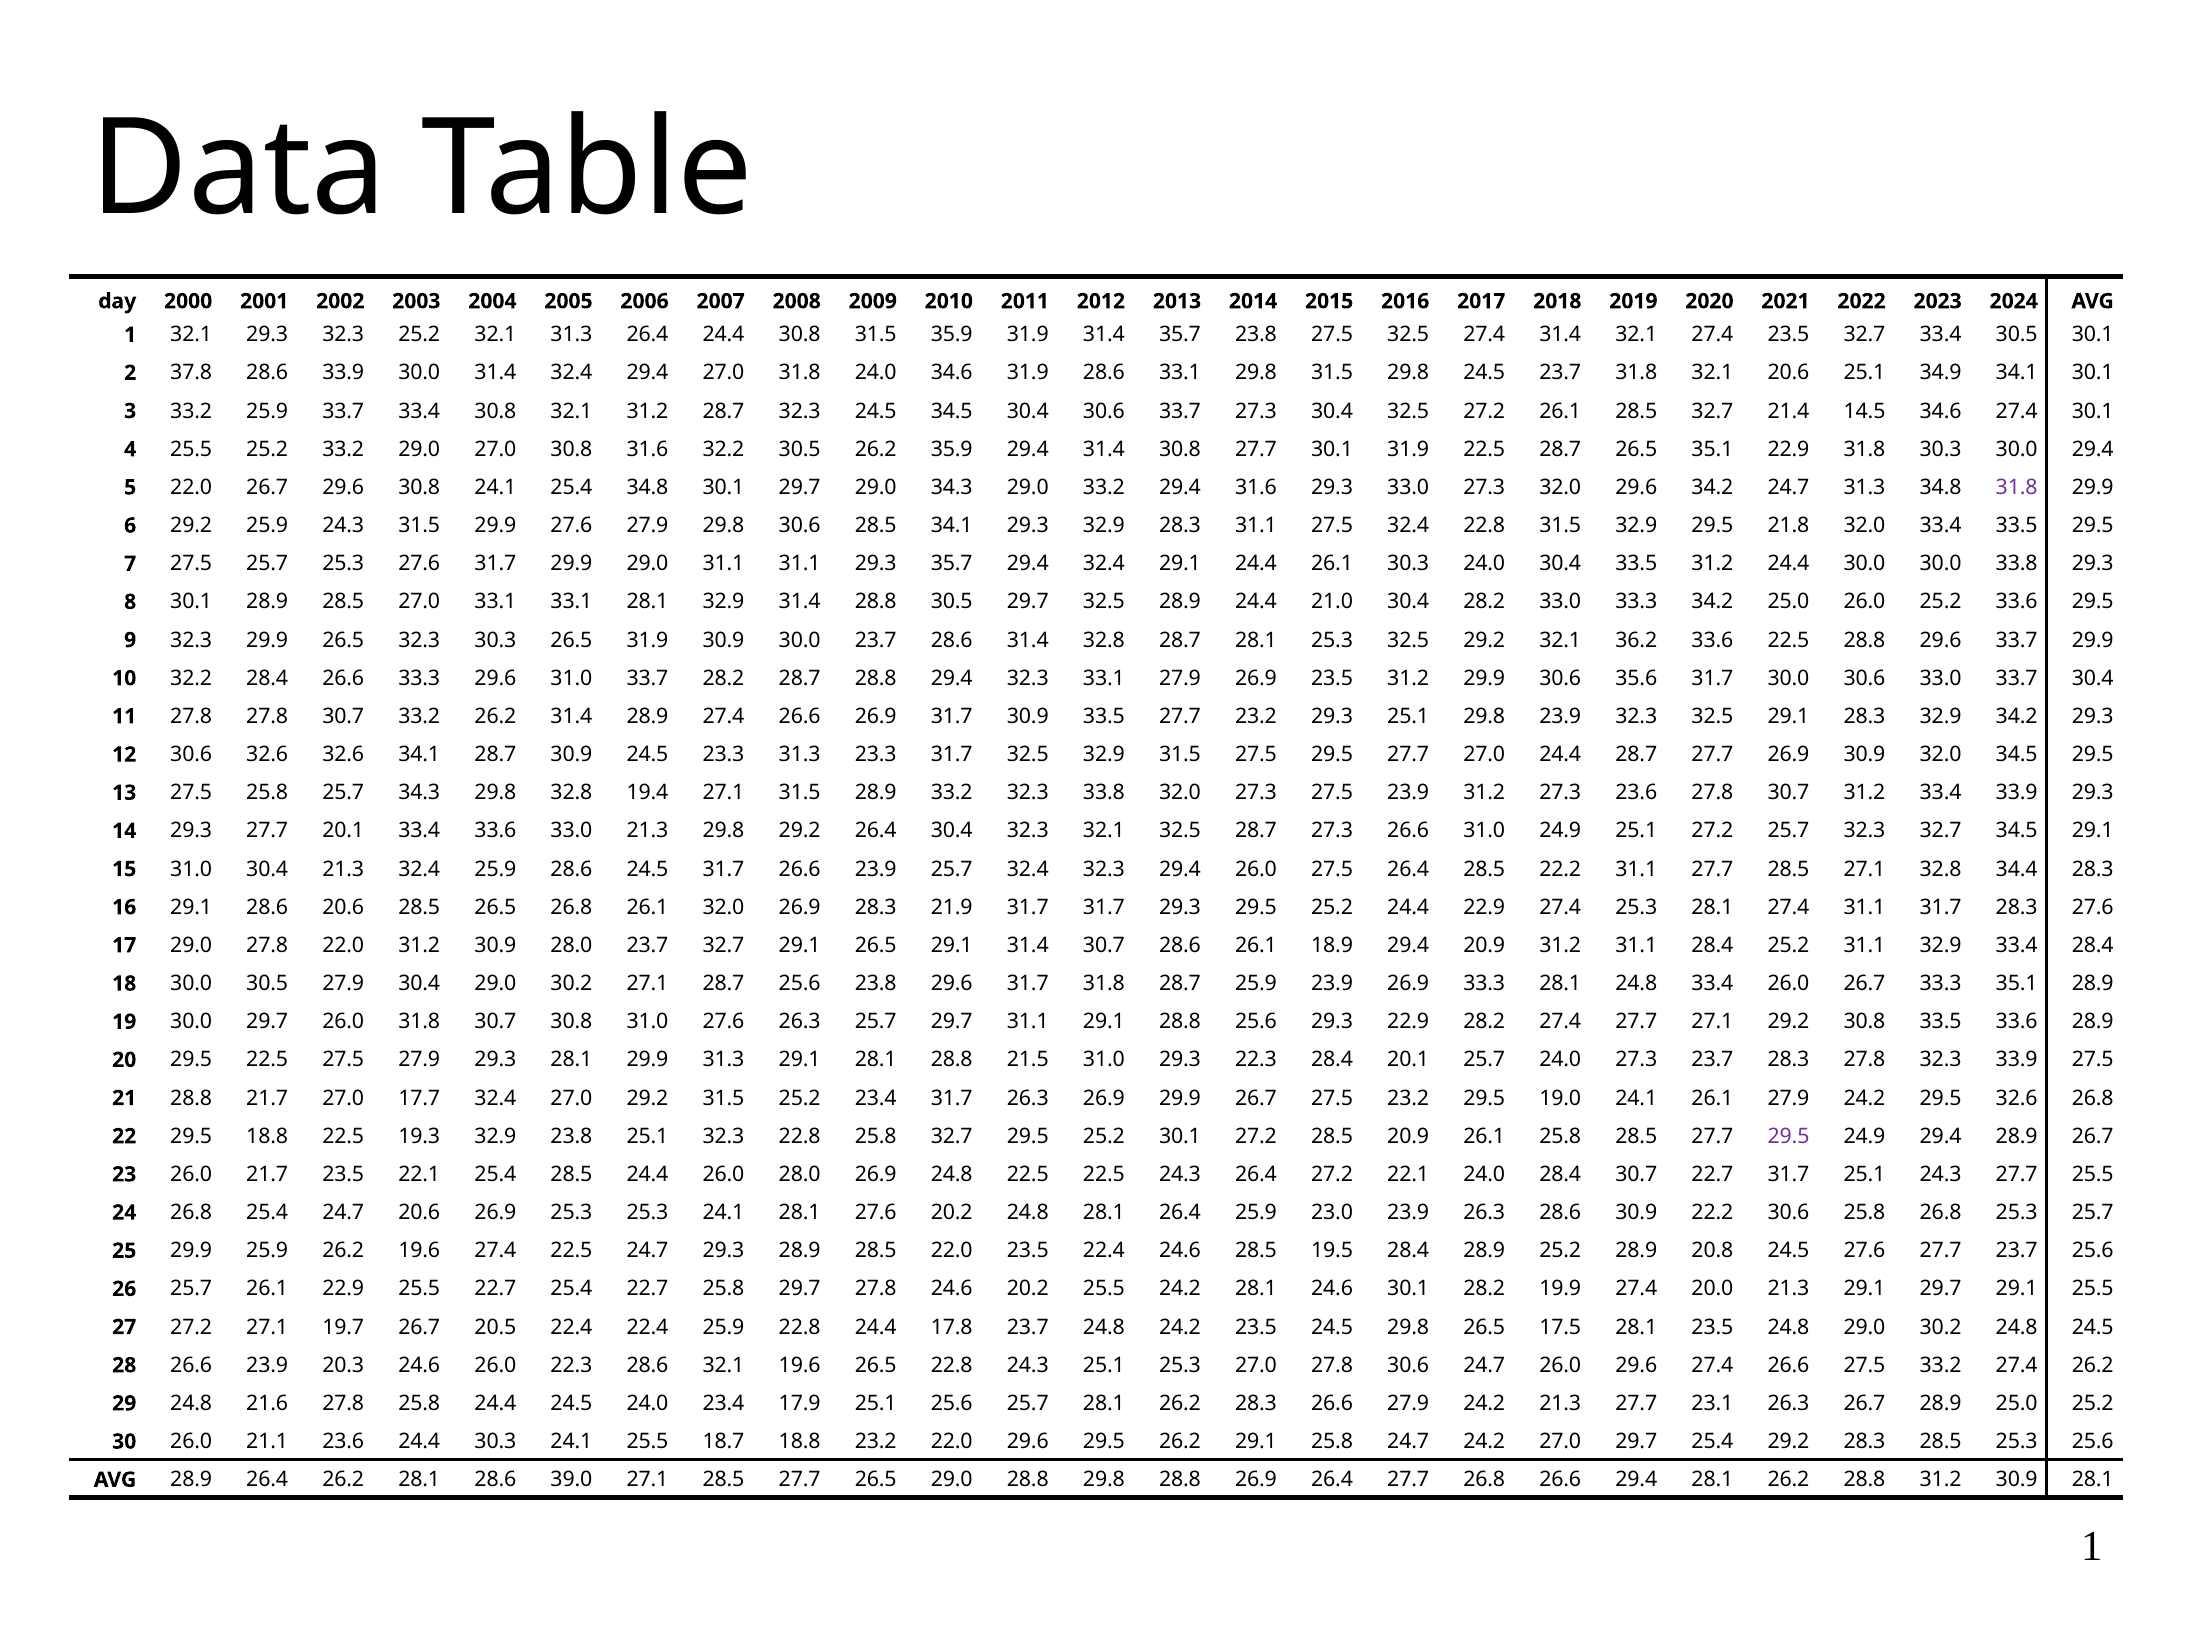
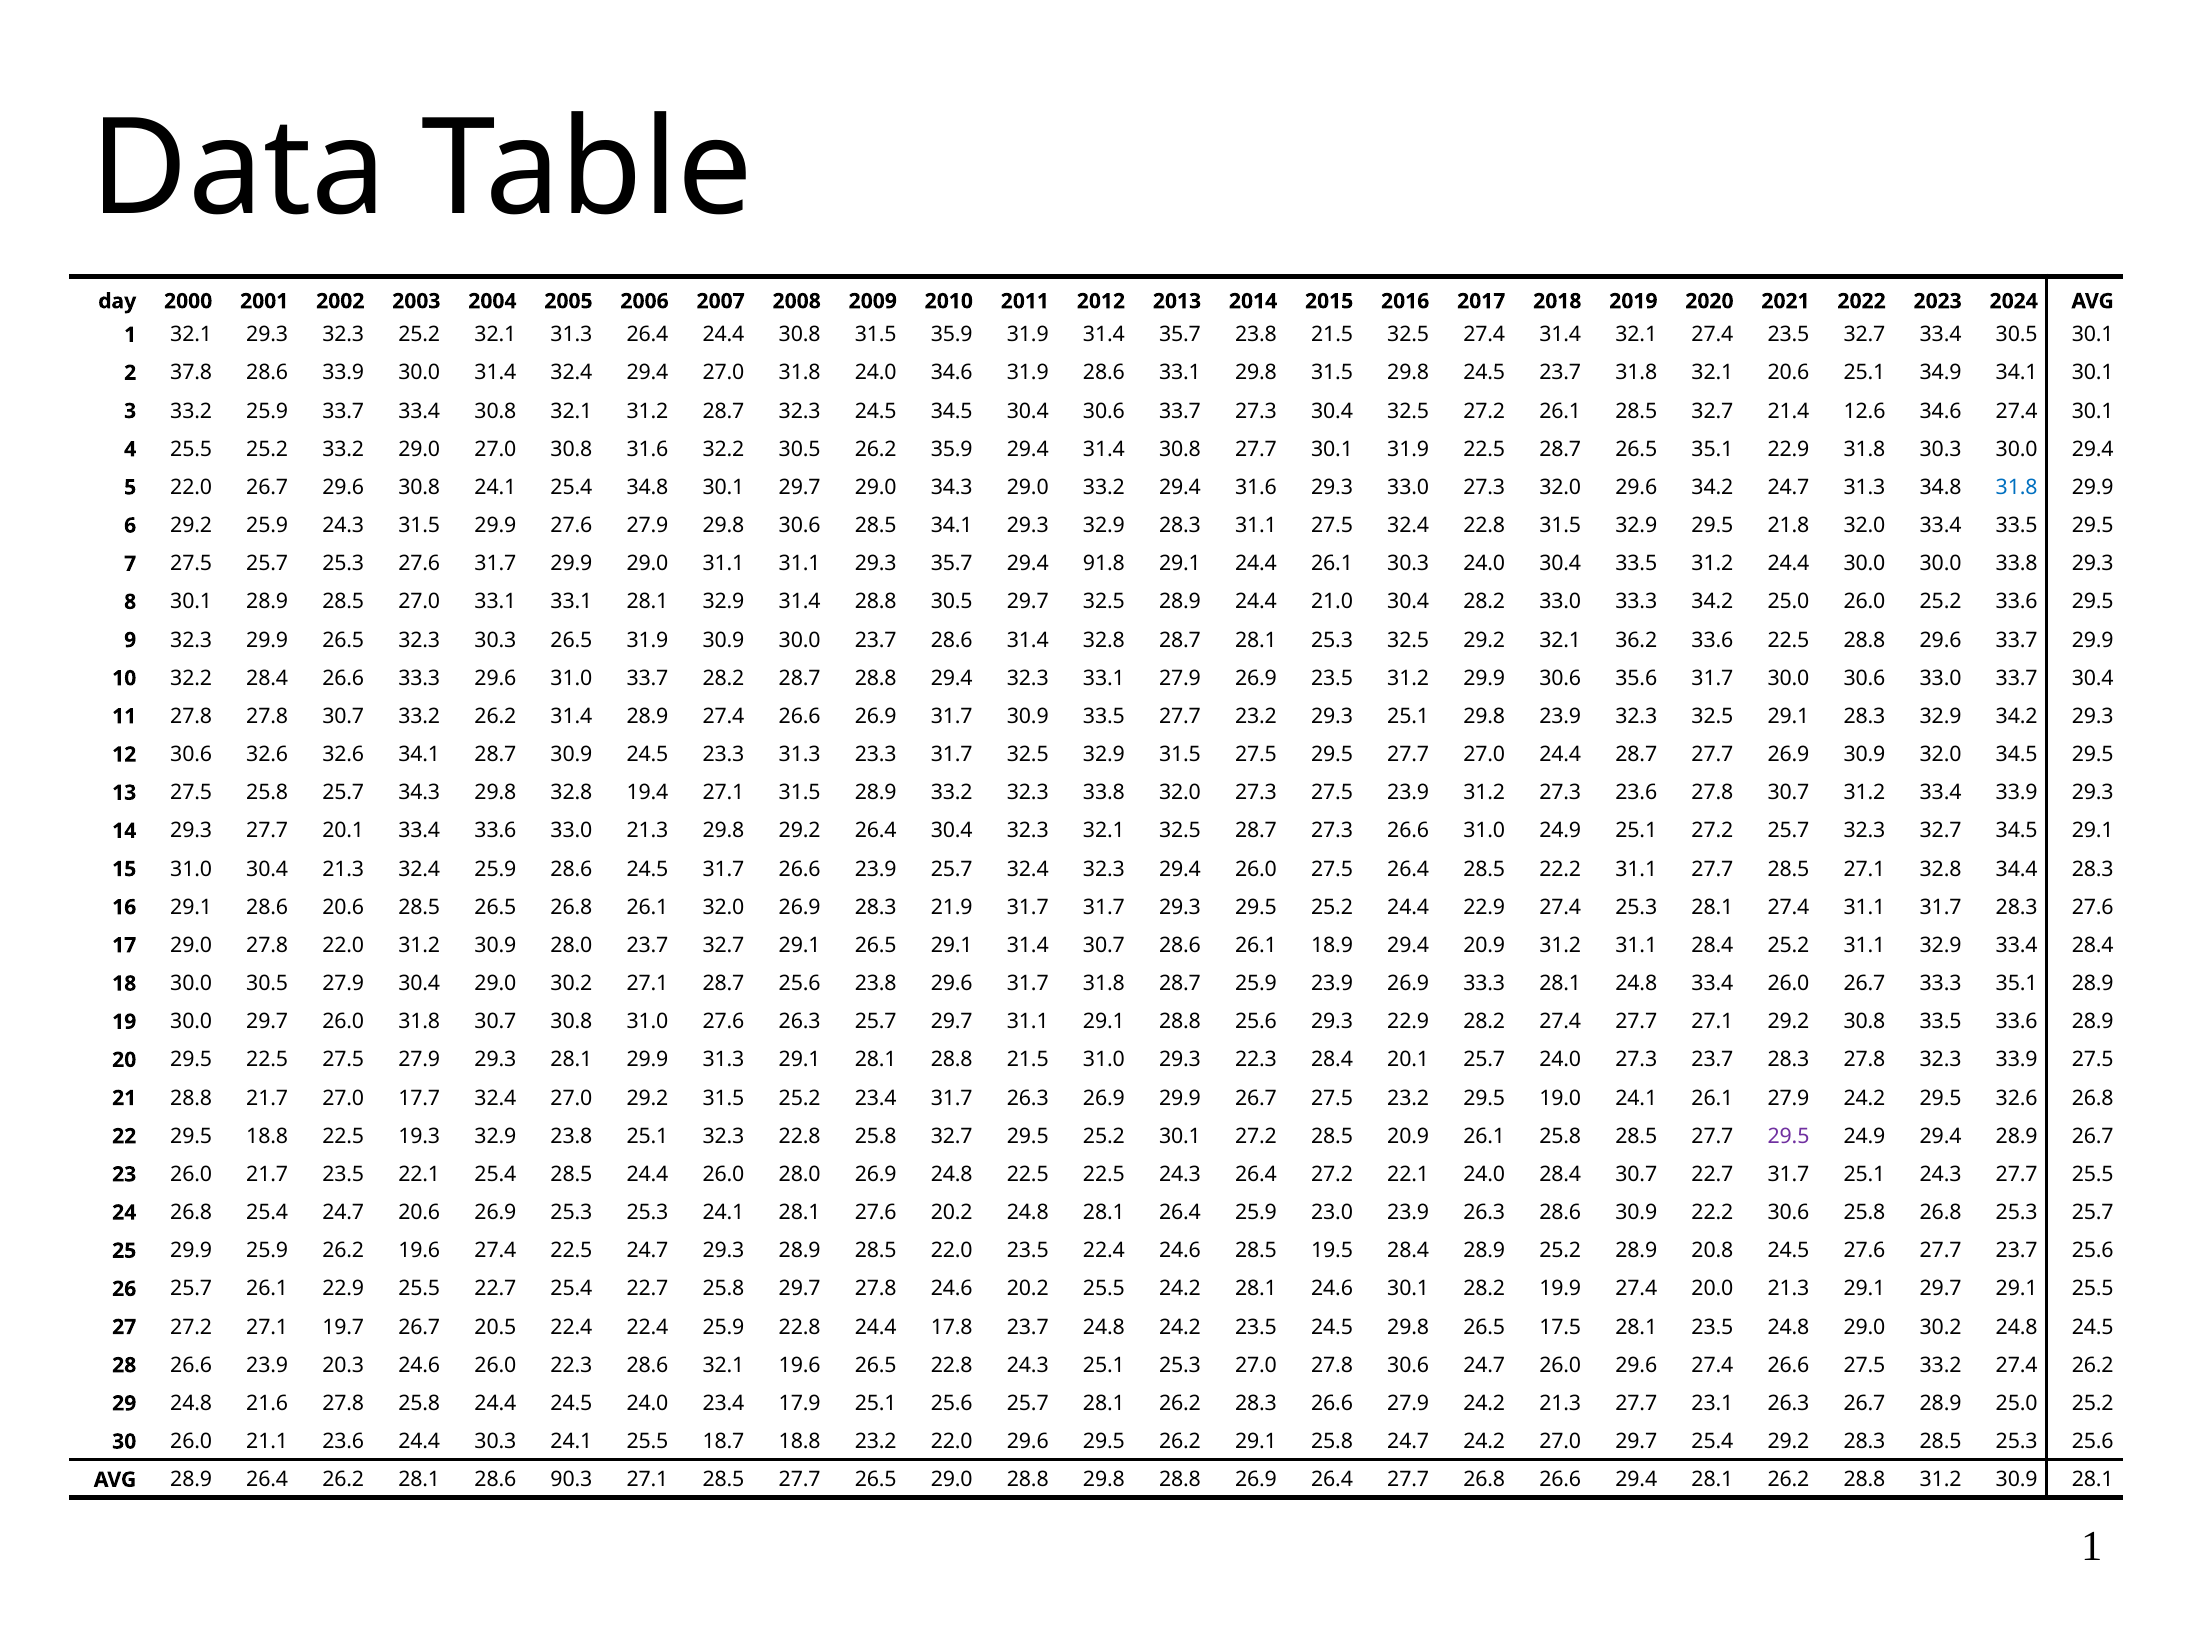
23.8 27.5: 27.5 -> 21.5 (1332, 335)
14.5: 14.5 -> 12.6 (1865, 411)
31.8 colour: purple -> blue (2017, 487)
29.4 32.4: 32.4 -> 91.8 (1104, 564)
39.0: 39.0 -> 90.3 (571, 1480)
